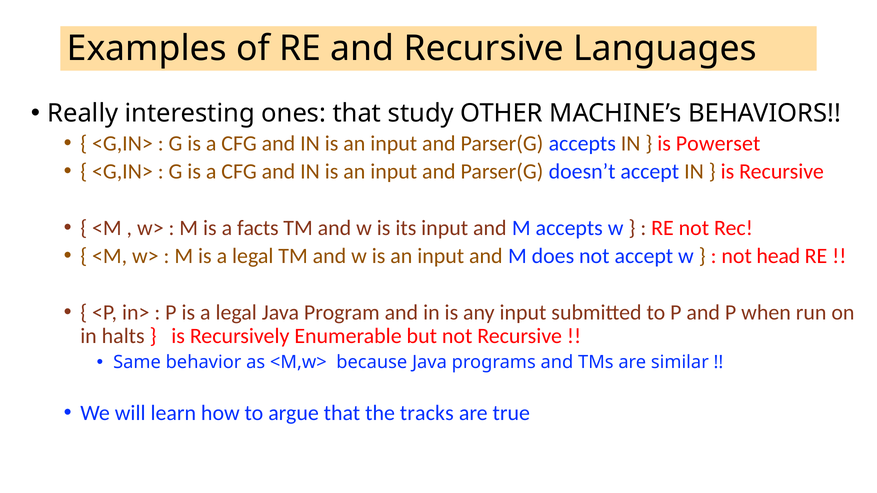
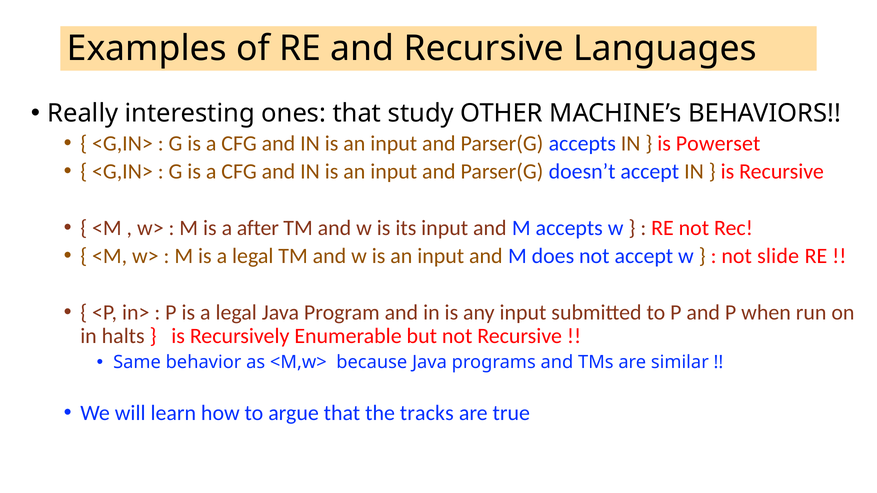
facts: facts -> after (258, 228)
head: head -> slide (778, 256)
